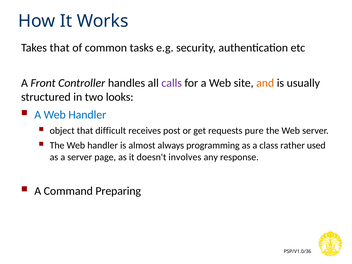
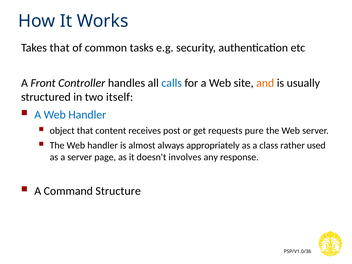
calls colour: purple -> blue (172, 83)
looks: looks -> itself (120, 97)
difficult: difficult -> content (111, 131)
programming: programming -> appropriately (213, 145)
Preparing: Preparing -> Structure (118, 191)
